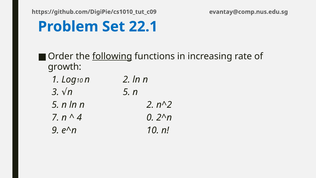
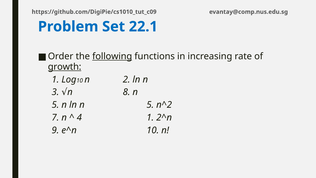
growth underline: none -> present (65, 67)
5: 5 -> 8 (126, 92)
ln n 2: 2 -> 5 (150, 105)
4 0: 0 -> 1 (150, 117)
